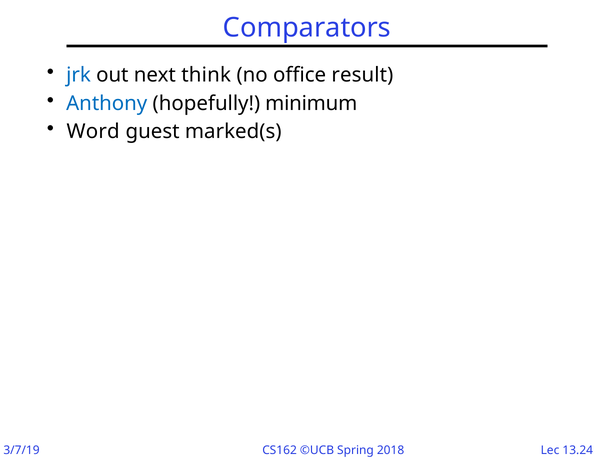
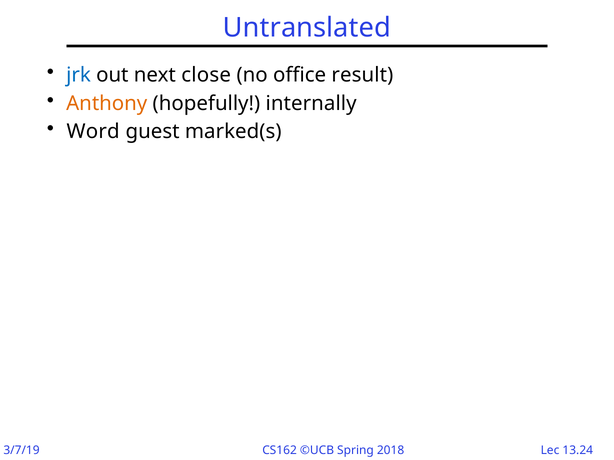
Comparators: Comparators -> Untranslated (307, 28)
think: think -> close (206, 75)
Anthony colour: blue -> orange (107, 104)
minimum: minimum -> internally (311, 104)
